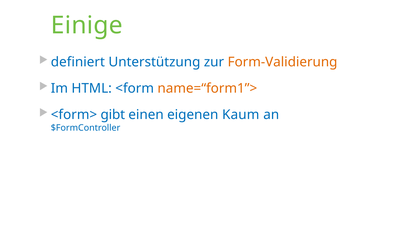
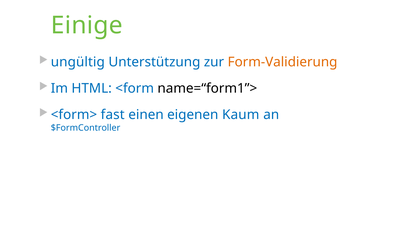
definiert: definiert -> ungültig (78, 62)
name=“form1”> colour: orange -> black (207, 88)
gibt: gibt -> fast (113, 115)
